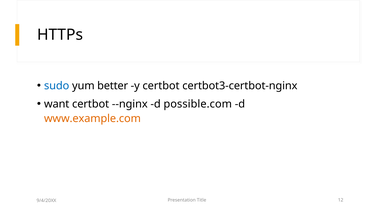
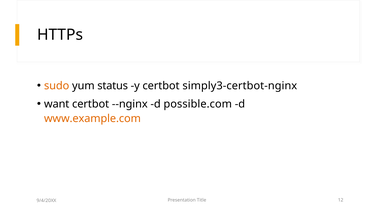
sudo colour: blue -> orange (57, 86)
better: better -> status (113, 86)
certbot3-certbot-nginx: certbot3-certbot-nginx -> simply3-certbot-nginx (240, 86)
